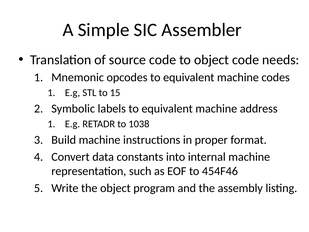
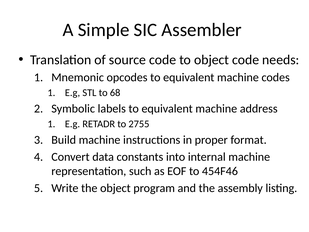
15: 15 -> 68 (115, 93)
1038: 1038 -> 2755 (139, 124)
